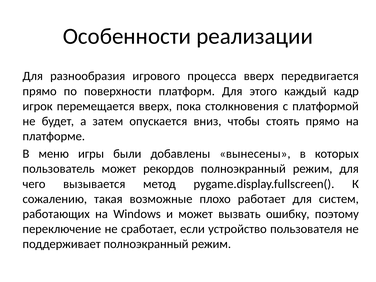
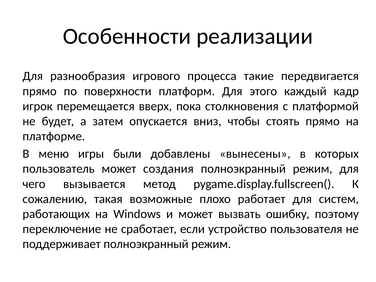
процесса вверх: вверх -> такие (259, 76)
рекордов: рекордов -> создания (168, 169)
